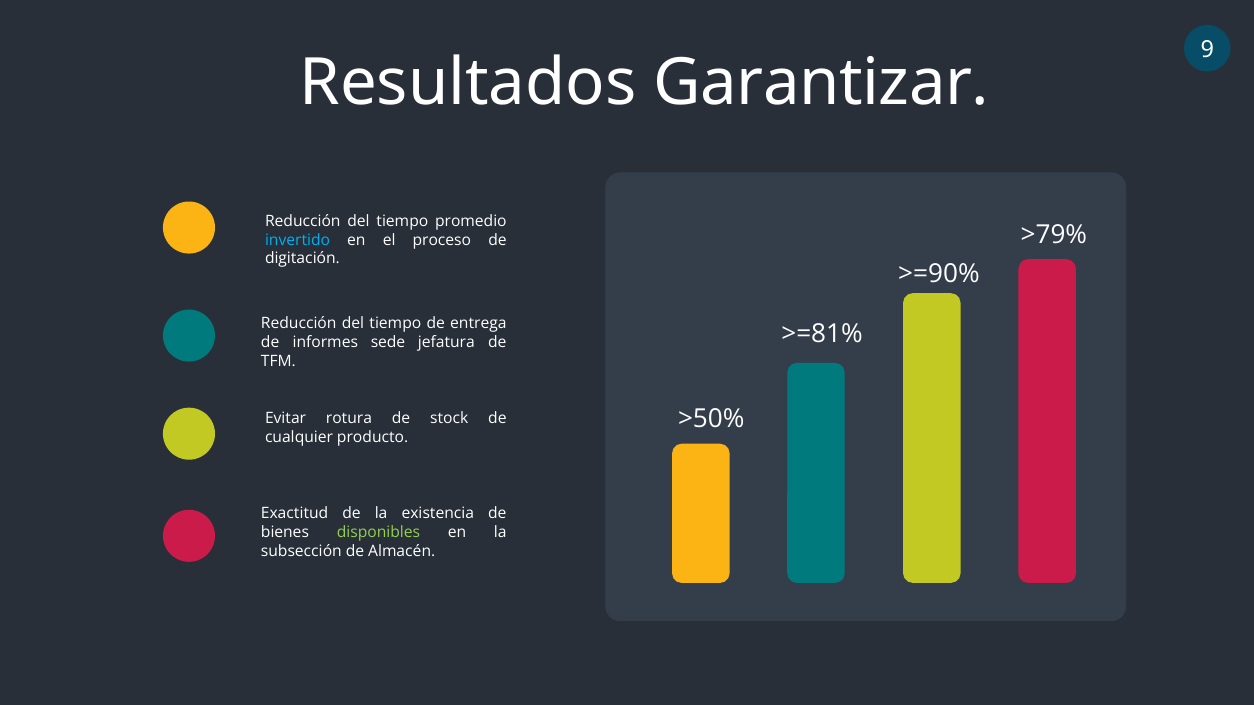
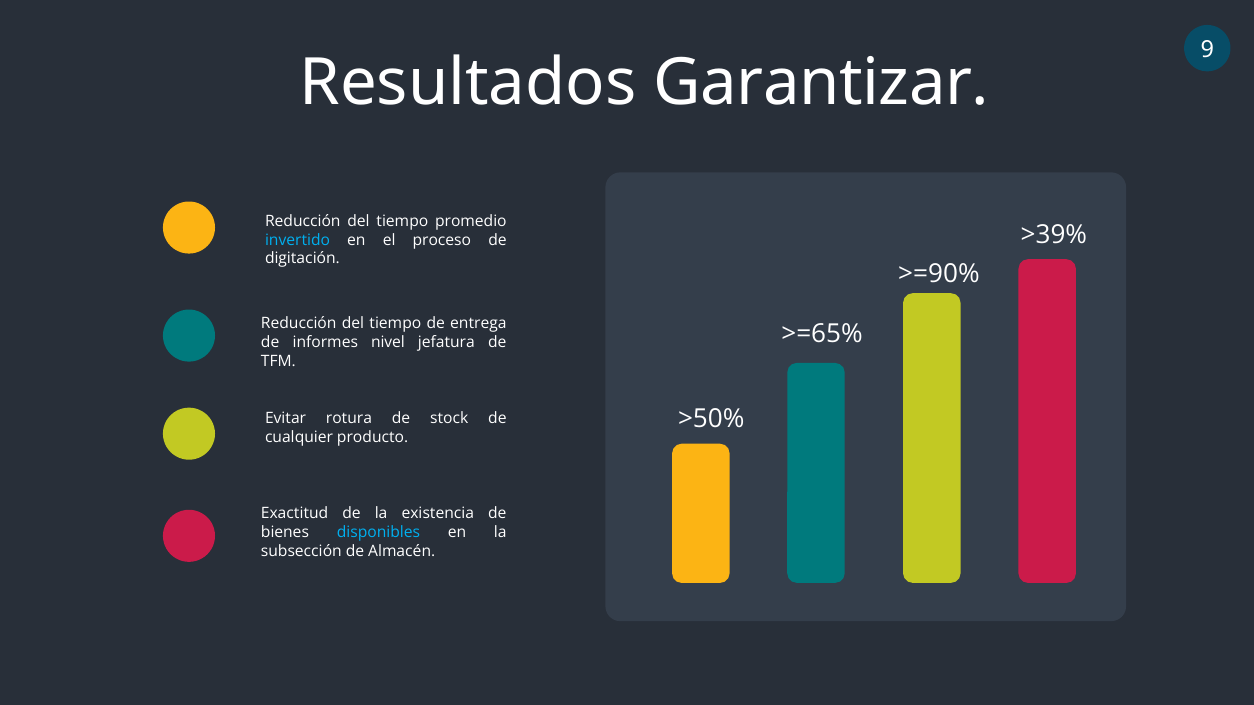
>79%: >79% -> >39% (1054, 235)
>=81%: >=81% -> >=65% (822, 334)
sede: sede -> nivel (388, 343)
disponibles colour: light green -> light blue (378, 533)
